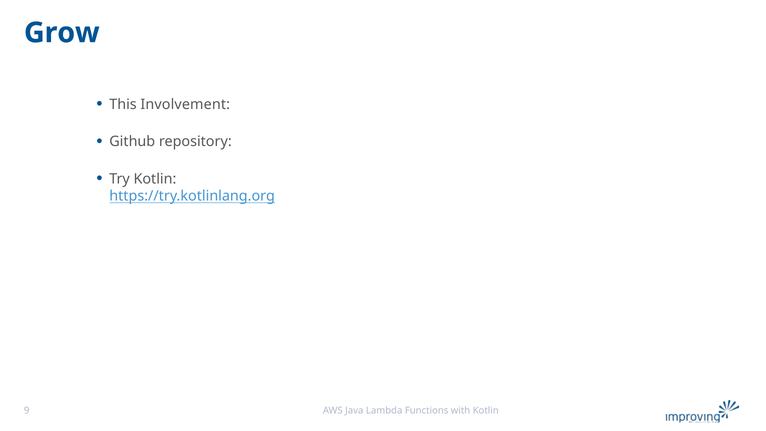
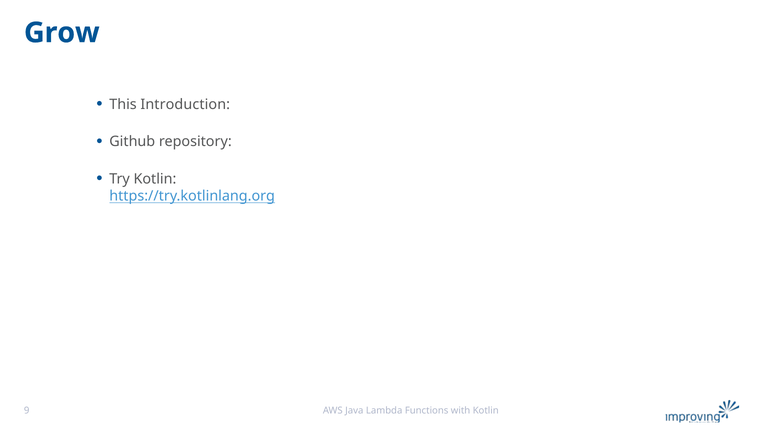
Involvement: Involvement -> Introduction (185, 104)
